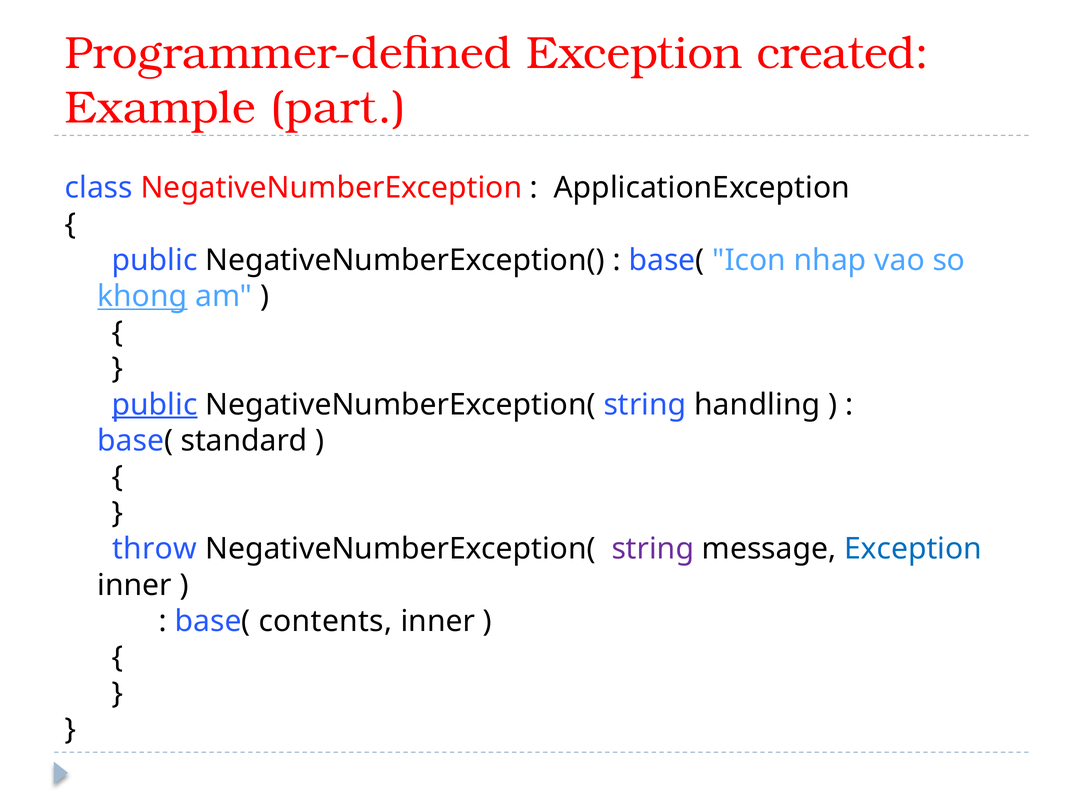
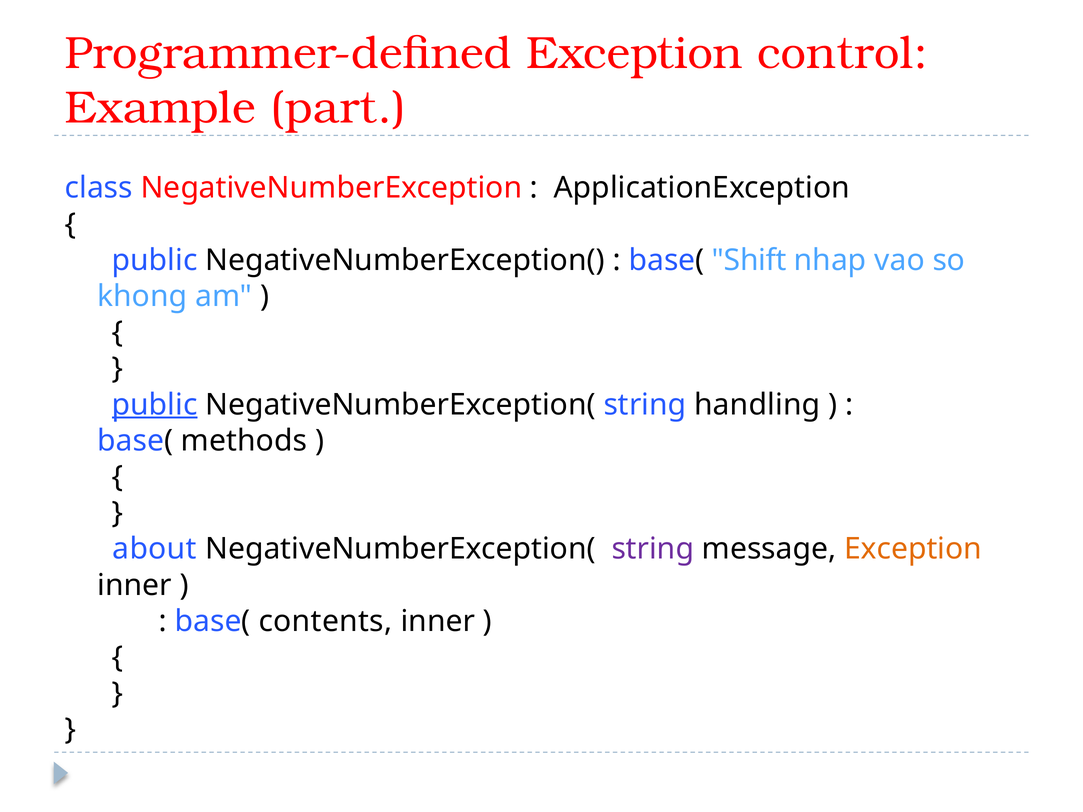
created: created -> control (843, 54)
Icon: Icon -> Shift (749, 260)
khong underline: present -> none (142, 296)
standard: standard -> methods (244, 441)
throw: throw -> about (155, 549)
Exception colour: blue -> orange (913, 549)
